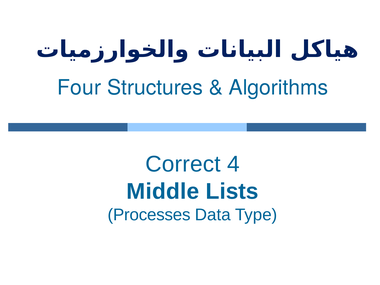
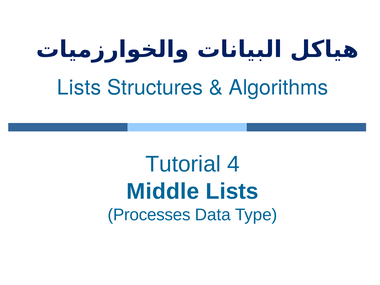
Four: Four -> Lists (79, 88)
Correct: Correct -> Tutorial (183, 164)
